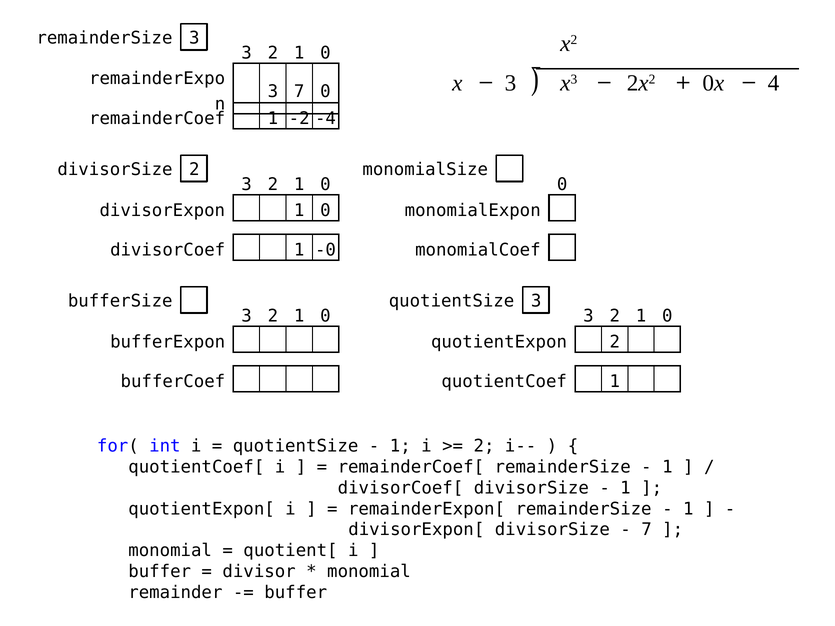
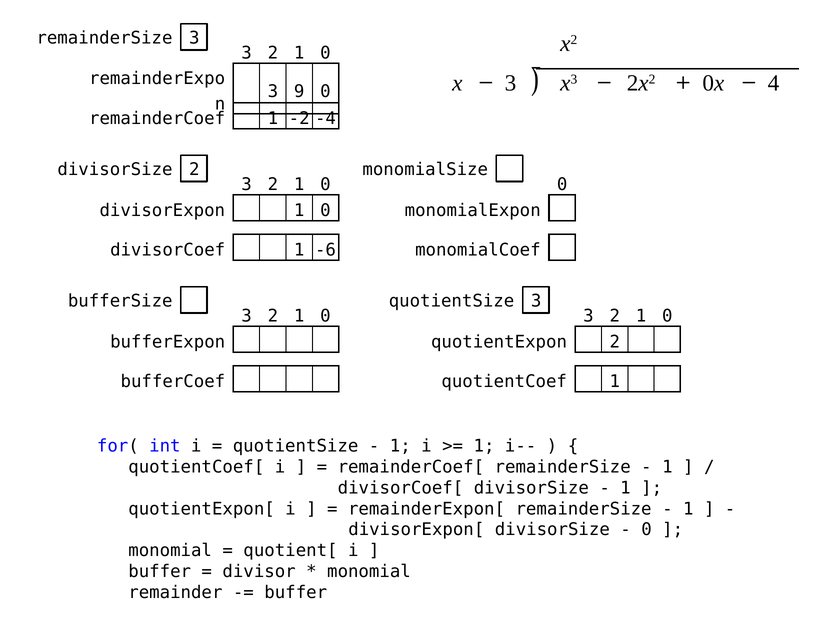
3 7: 7 -> 9 (299, 91)
-0: -0 -> -6 (325, 250)
2: 2 -> 1 (484, 446)
7: 7 -> 0 (647, 530)
